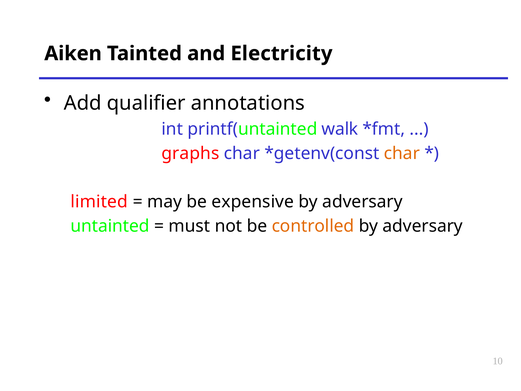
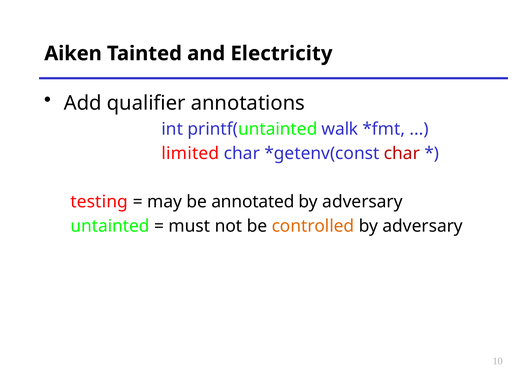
graphs: graphs -> limited (190, 153)
char colour: orange -> red (402, 153)
limited: limited -> testing (99, 202)
expensive: expensive -> annotated (253, 202)
